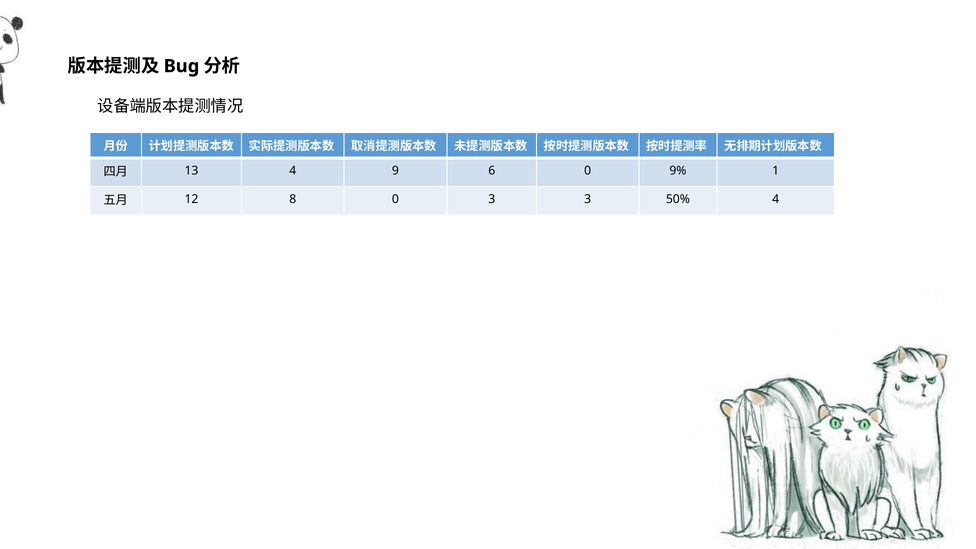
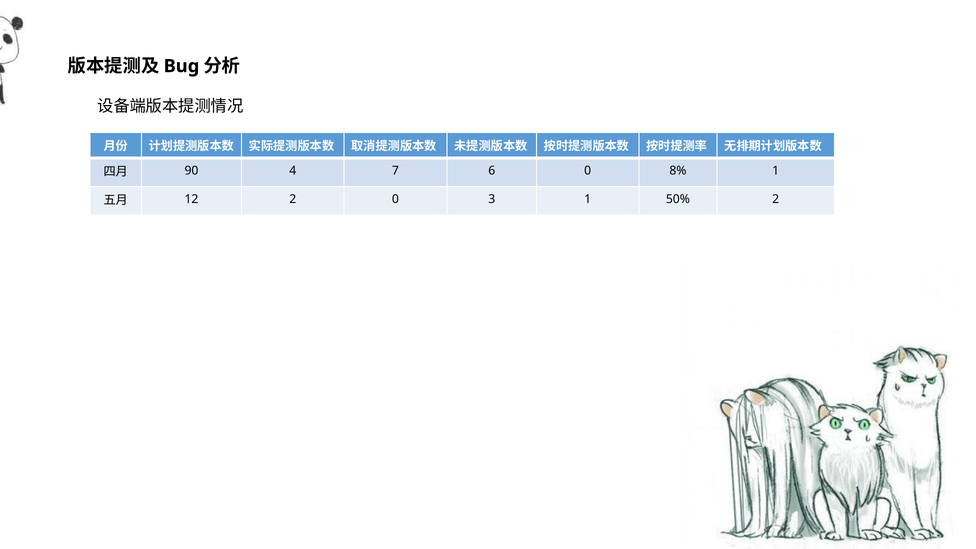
13: 13 -> 90 (191, 171)
9: 9 -> 7 (395, 171)
9%: 9% -> 8% (678, 171)
12 8: 8 -> 2 (293, 199)
3 3: 3 -> 1 (588, 199)
50% 4: 4 -> 2 (776, 199)
